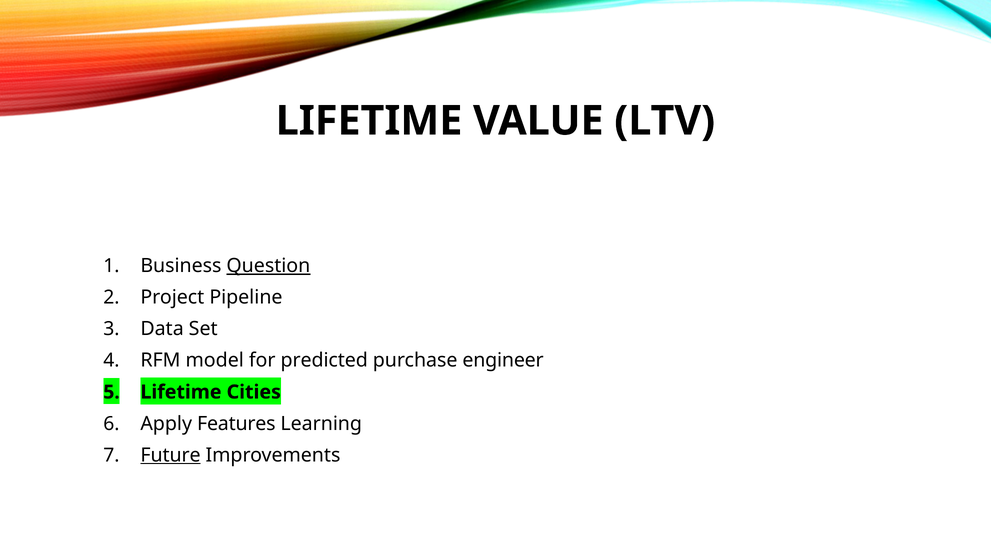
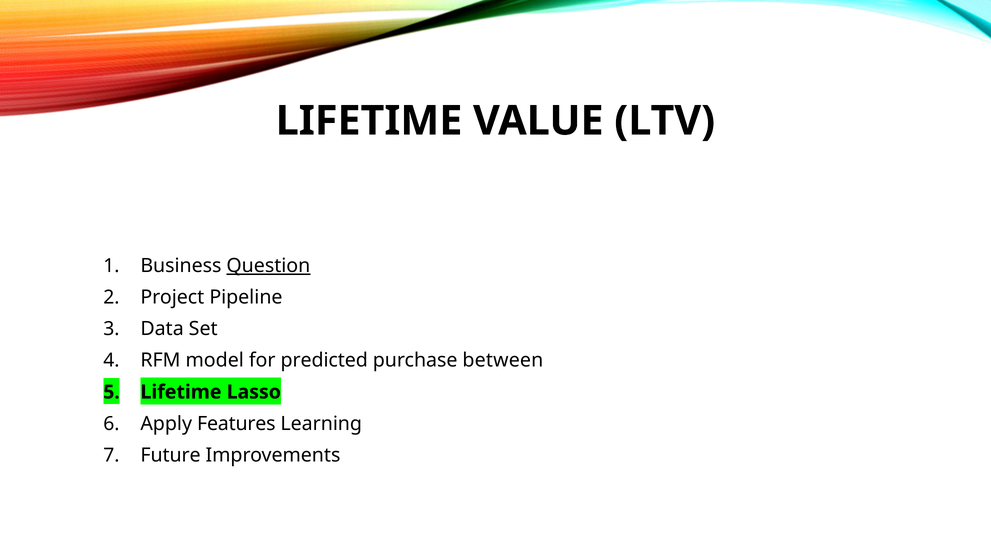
engineer: engineer -> between (503, 360)
Cities: Cities -> Lasso (254, 392)
Future underline: present -> none (171, 455)
